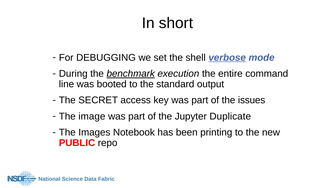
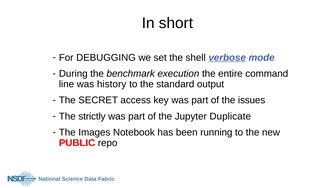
benchmark underline: present -> none (131, 74)
booted: booted -> history (112, 84)
image: image -> strictly (92, 117)
printing: printing -> running (216, 133)
